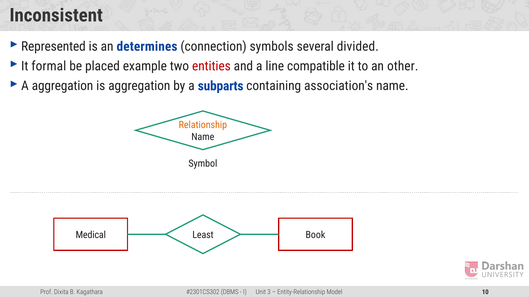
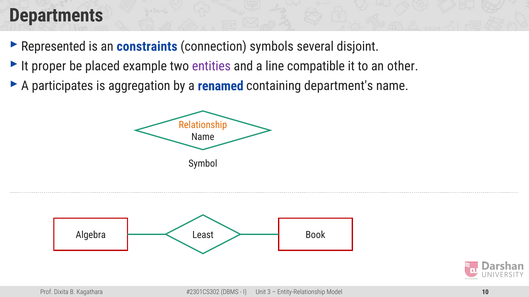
Inconsistent: Inconsistent -> Departments (56, 15)
determines: determines -> constraints (147, 47)
divided: divided -> disjoint (358, 47)
formal: formal -> proper (49, 66)
entities colour: red -> purple (211, 66)
A aggregation: aggregation -> participates (62, 86)
subparts: subparts -> renamed (221, 86)
association's: association's -> department's (339, 86)
Medical: Medical -> Algebra (91, 235)
